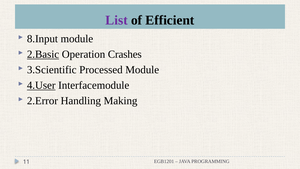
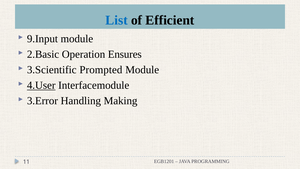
List colour: purple -> blue (117, 20)
8.Input: 8.Input -> 9.Input (42, 39)
2.Basic underline: present -> none (43, 54)
Crashes: Crashes -> Ensures (125, 54)
Processed: Processed -> Prompted (101, 70)
2.Error: 2.Error -> 3.Error (42, 101)
